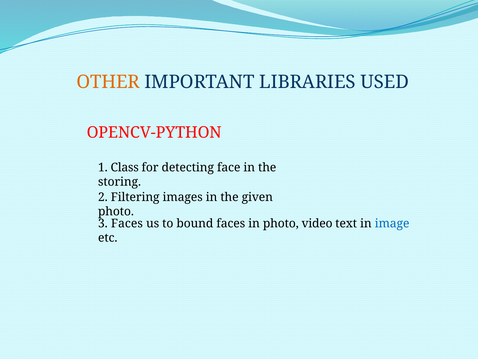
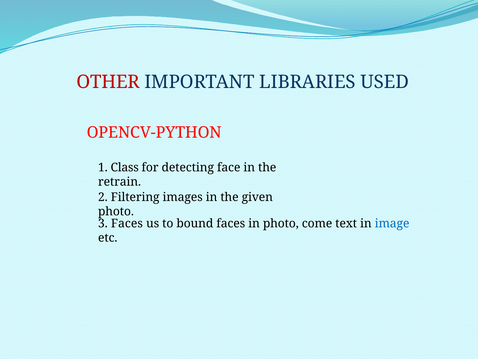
OTHER colour: orange -> red (108, 82)
storing: storing -> retrain (120, 182)
video: video -> come (317, 223)
